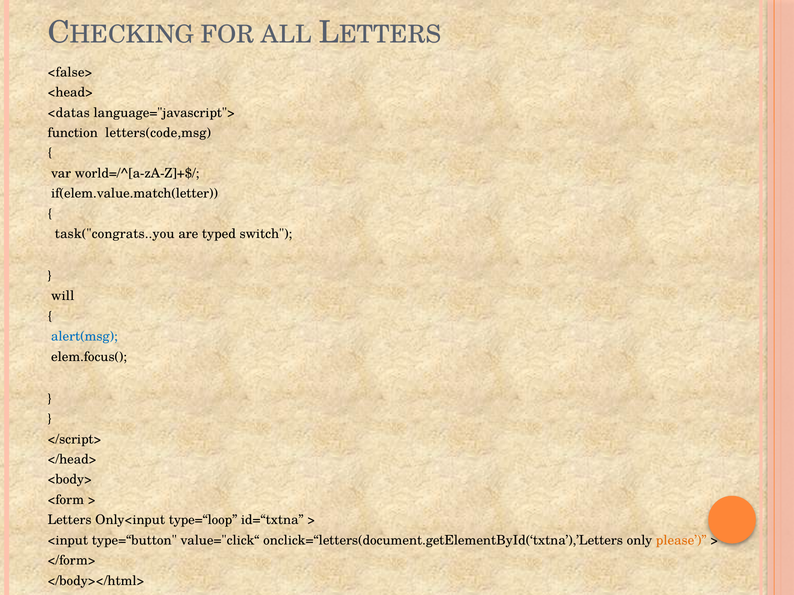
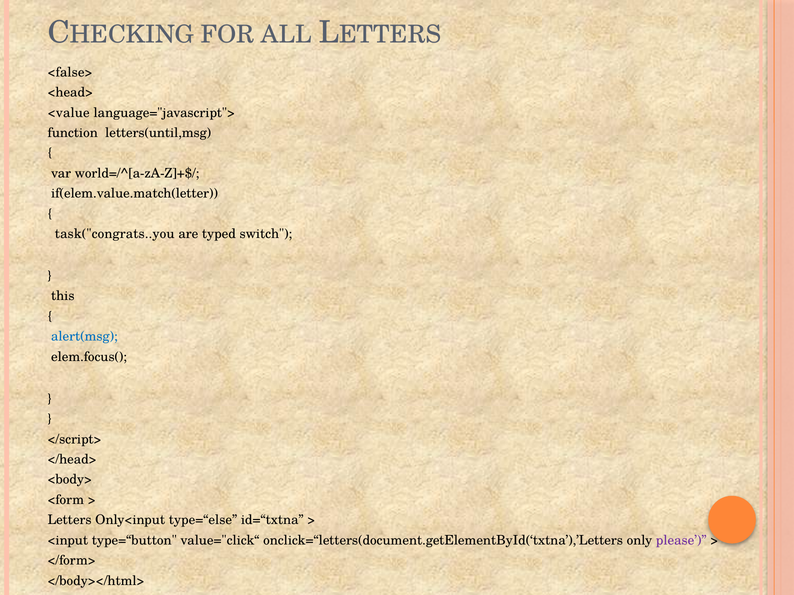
<datas: <datas -> <value (69, 113)
letters(code,msg: letters(code,msg -> letters(until,msg (158, 133)
will: will -> this (63, 296)
type=“loop: type=“loop -> type=“else (203, 520)
please colour: orange -> purple (681, 541)
